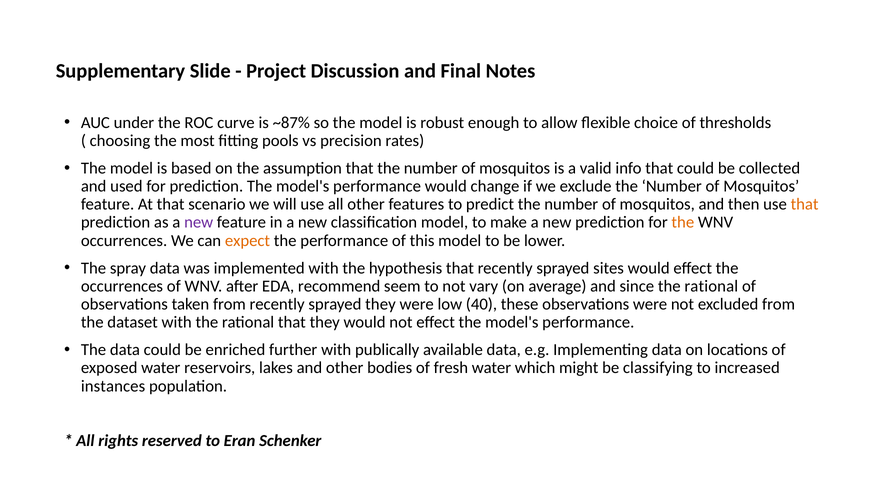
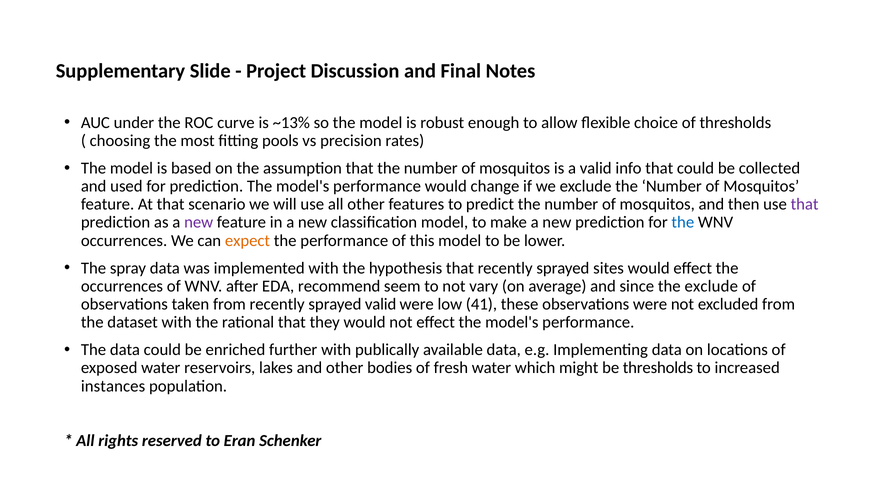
~87%: ~87% -> ~13% (291, 122)
that colour: orange -> purple (805, 204)
the colour: orange -> blue (683, 222)
since the rational: rational -> exclude (711, 286)
sprayed they: they -> valid (381, 304)
40: 40 -> 41 (481, 304)
be classifying: classifying -> thresholds (658, 367)
